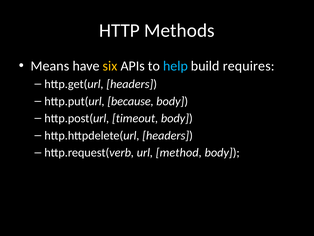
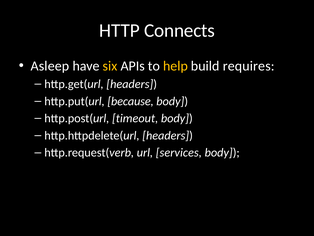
Methods: Methods -> Connects (180, 30)
Means: Means -> Asleep (50, 66)
help colour: light blue -> yellow (175, 66)
method: method -> services (179, 152)
